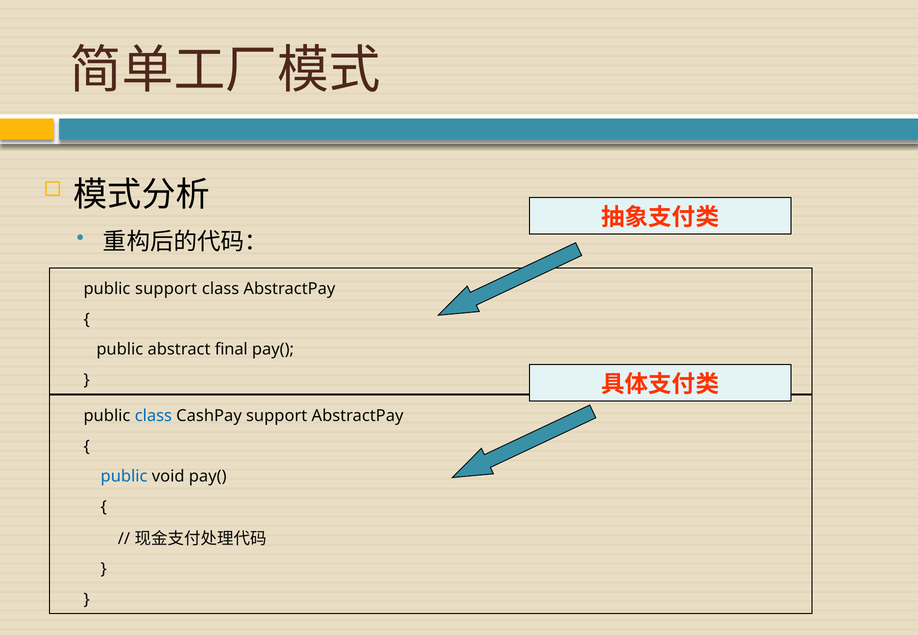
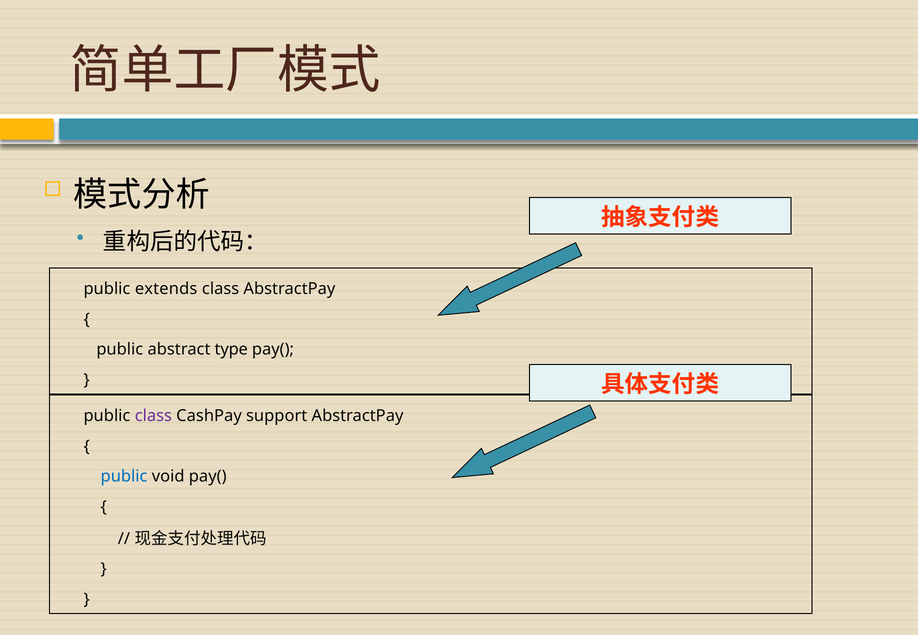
public support: support -> extends (166, 289)
final: final -> type (231, 350)
class colour: blue -> purple (153, 416)
